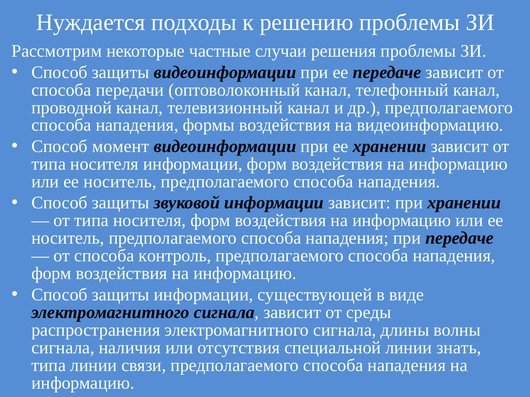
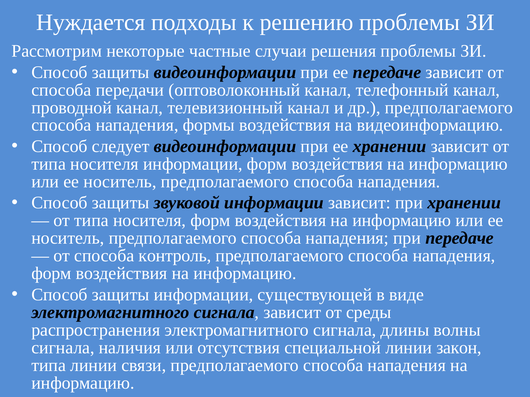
момент: момент -> следует (121, 147)
знать: знать -> закон (459, 348)
